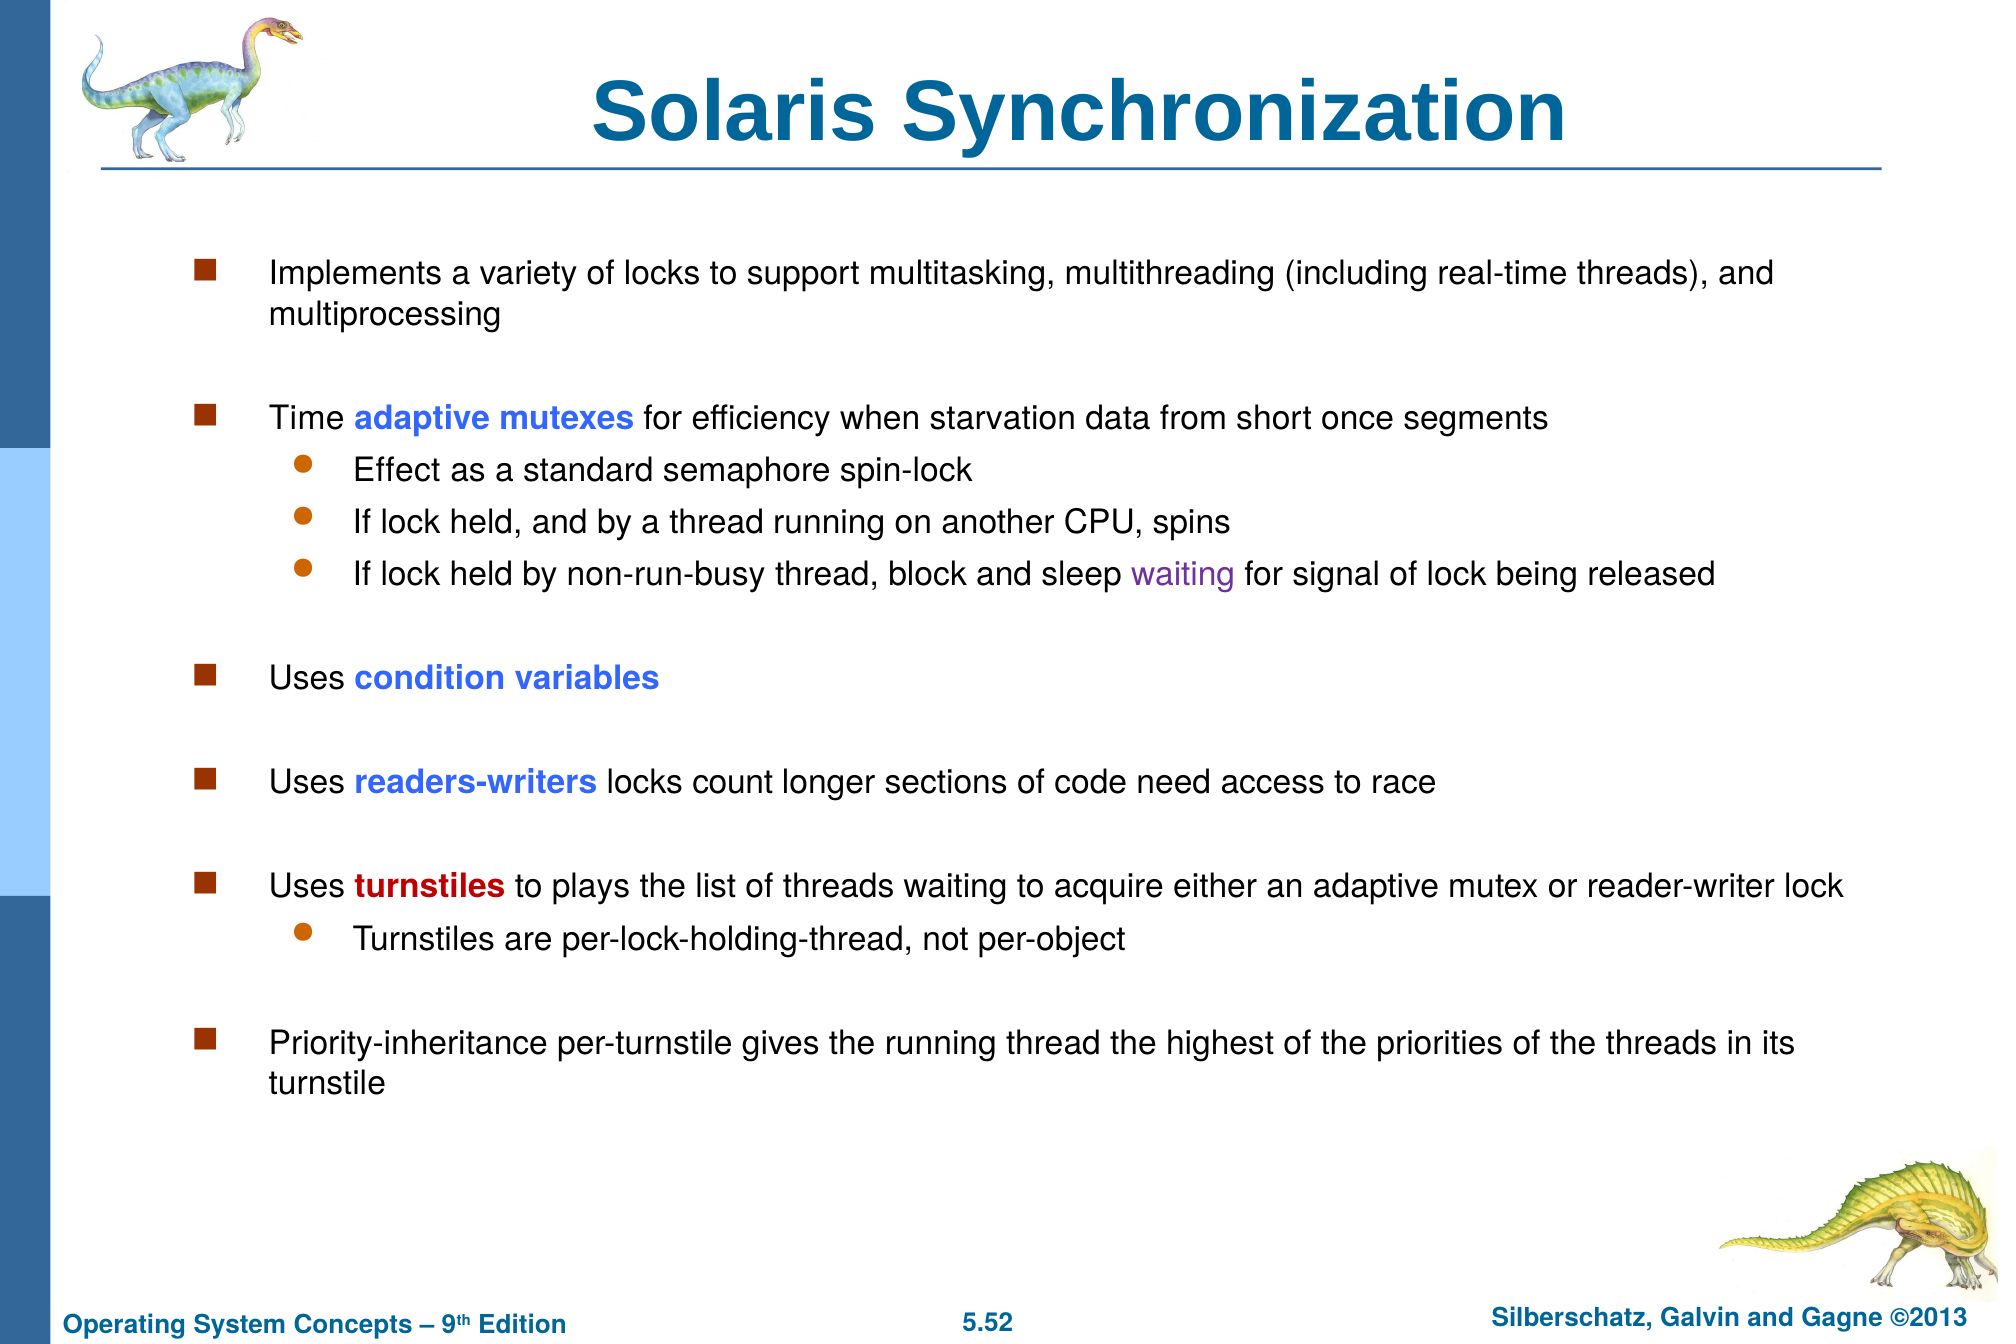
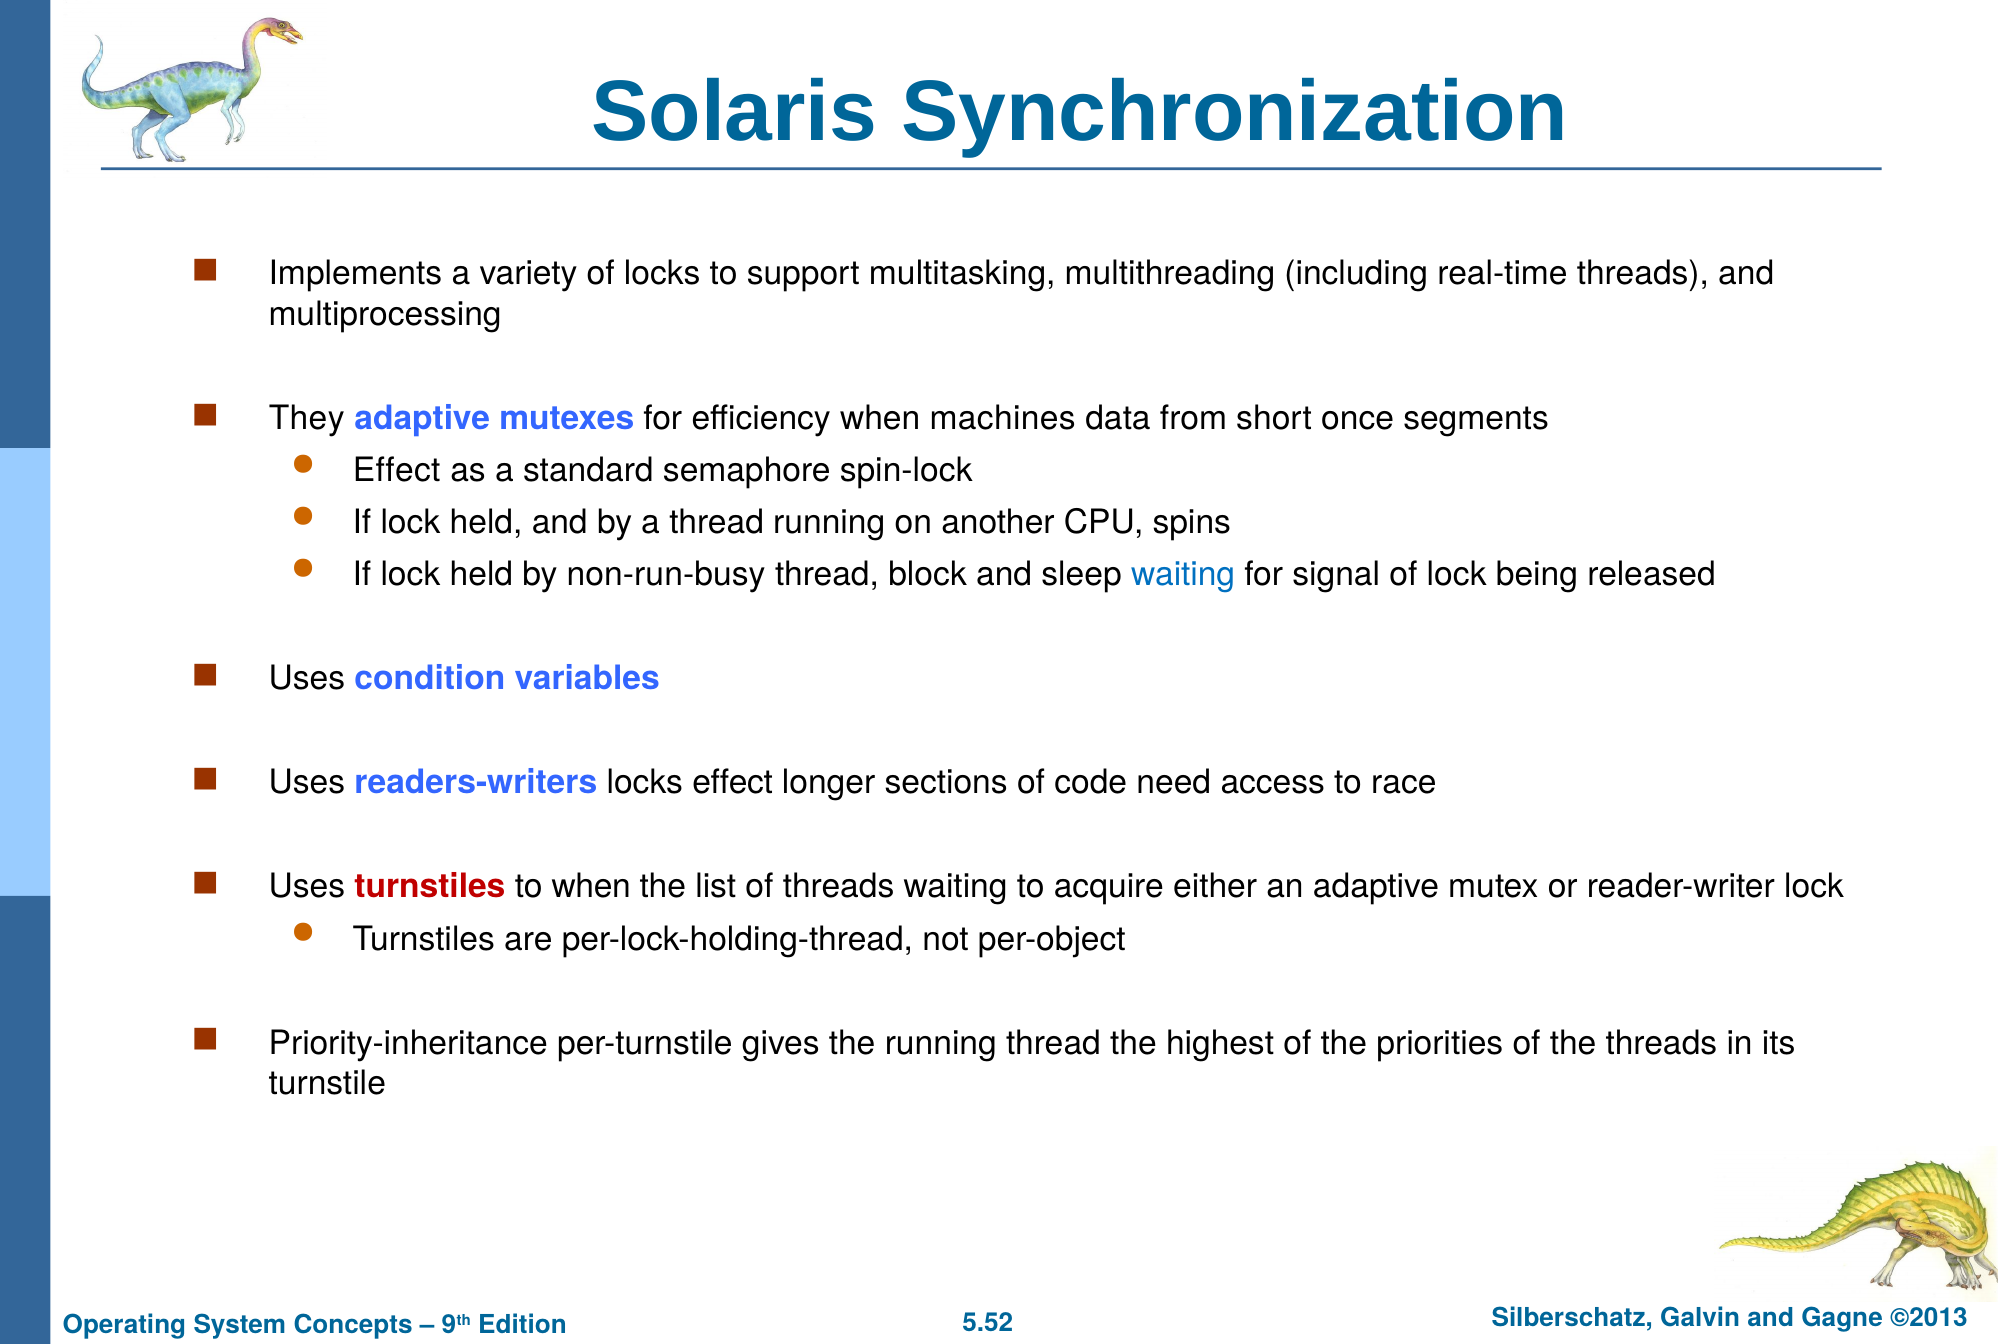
Time: Time -> They (307, 418)
starvation: starvation -> machines (1003, 418)
waiting colour: purple -> blue (1183, 574)
locks count: count -> effect (733, 783)
to plays: plays -> when (591, 887)
